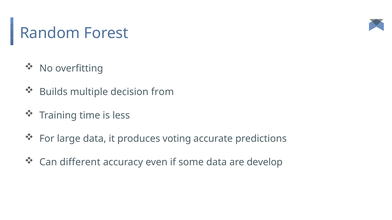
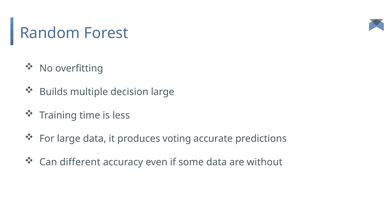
decision from: from -> large (163, 92)
develop: develop -> without (265, 163)
